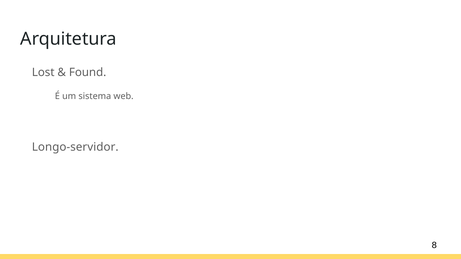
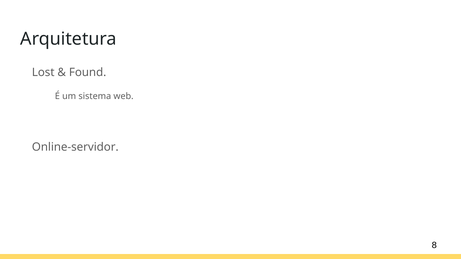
Longo-servidor: Longo-servidor -> Online-servidor (75, 147)
